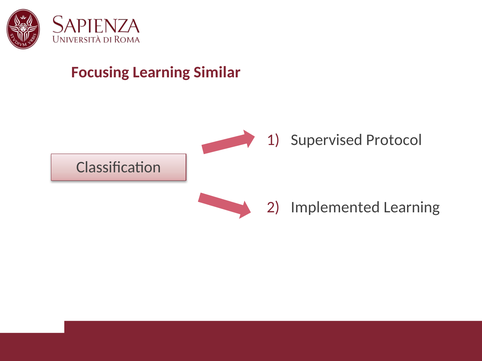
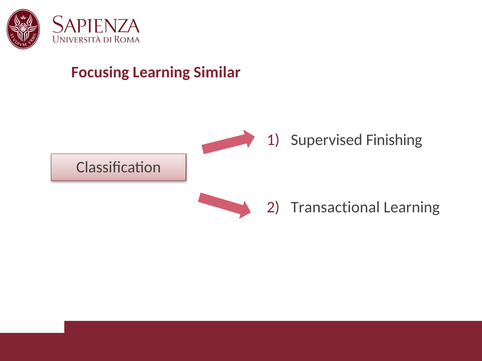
Protocol: Protocol -> Finishing (394, 140)
Implemented: Implemented -> Transactional (335, 208)
